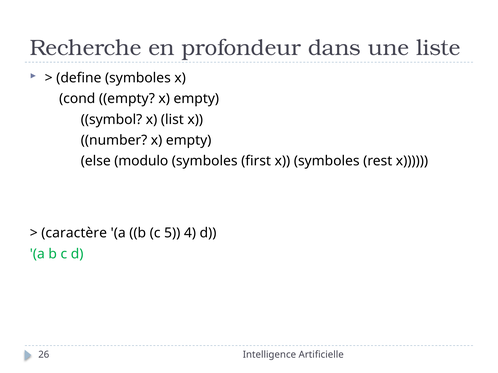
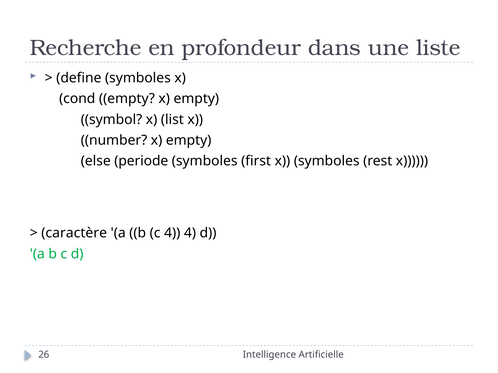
modulo: modulo -> periode (141, 161)
c 5: 5 -> 4 (172, 233)
